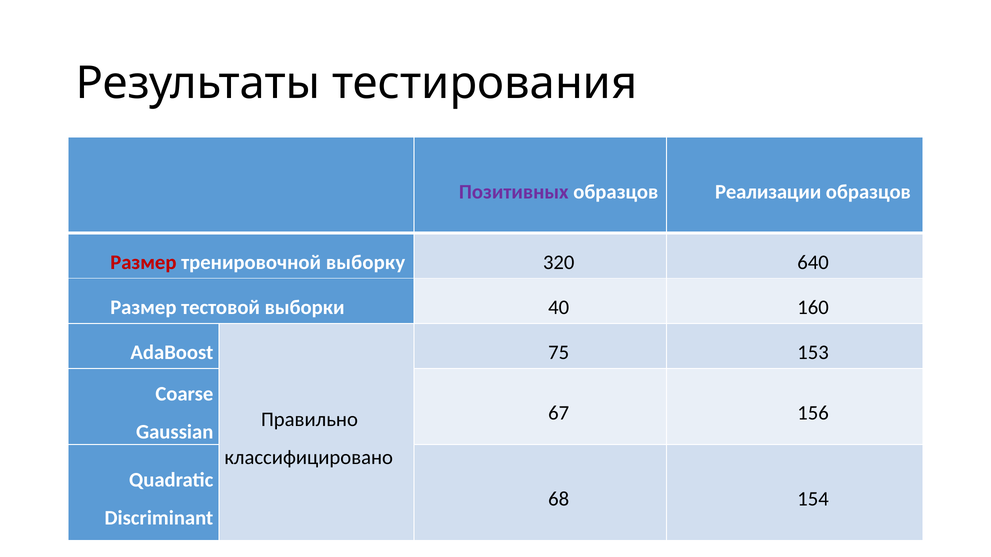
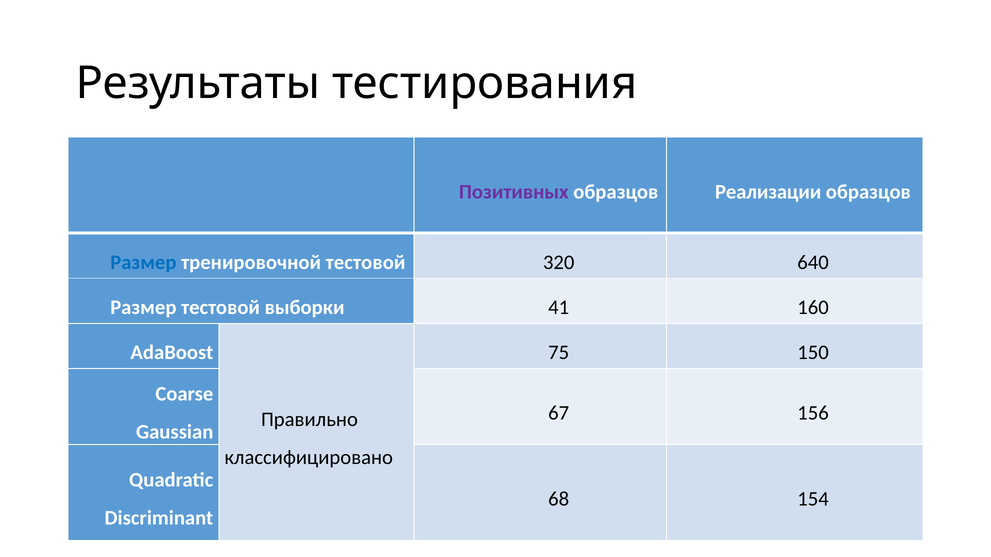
Размер colour: red -> blue (143, 262)
тренировочной выборку: выборку -> тестовой (366, 262)
40: 40 -> 41 (559, 308)
153: 153 -> 150 (813, 353)
